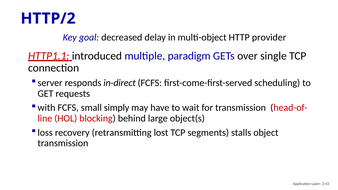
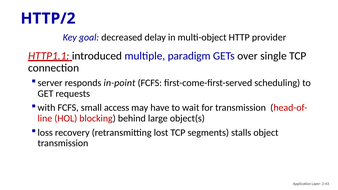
in-direct: in-direct -> in-point (119, 83)
simply: simply -> access (117, 108)
